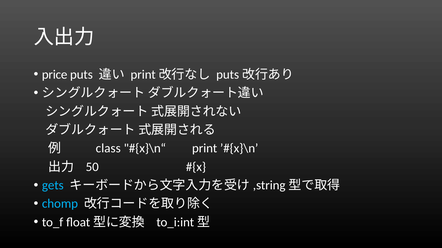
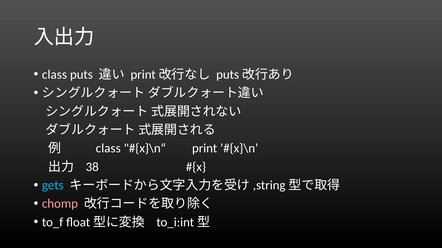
price: price -> class (54, 75)
50: 50 -> 38 (92, 167)
chomp colour: light blue -> pink (60, 204)
